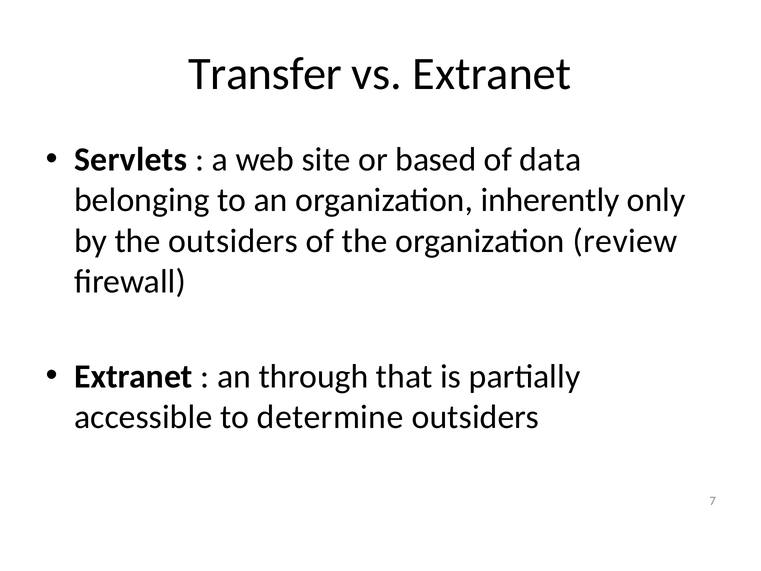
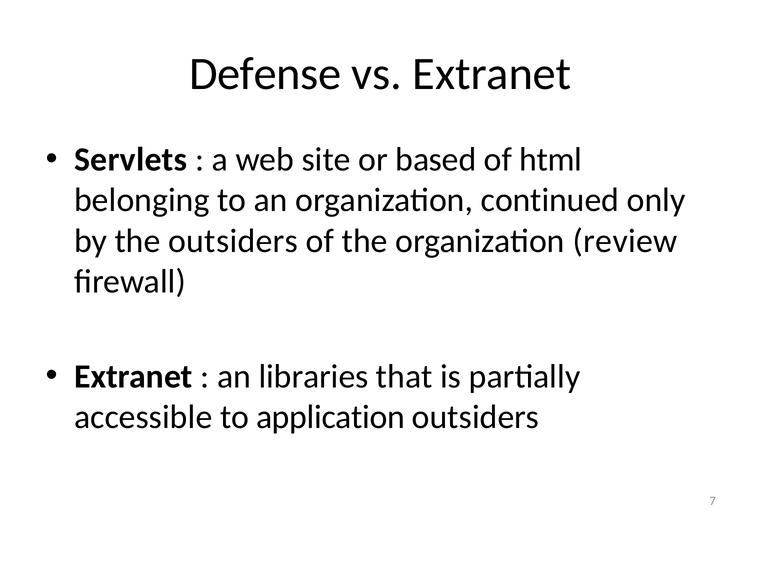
Transfer: Transfer -> Defense (265, 74)
data: data -> html (551, 160)
inherently: inherently -> continued (550, 200)
through: through -> libraries (314, 376)
determine: determine -> application (331, 417)
